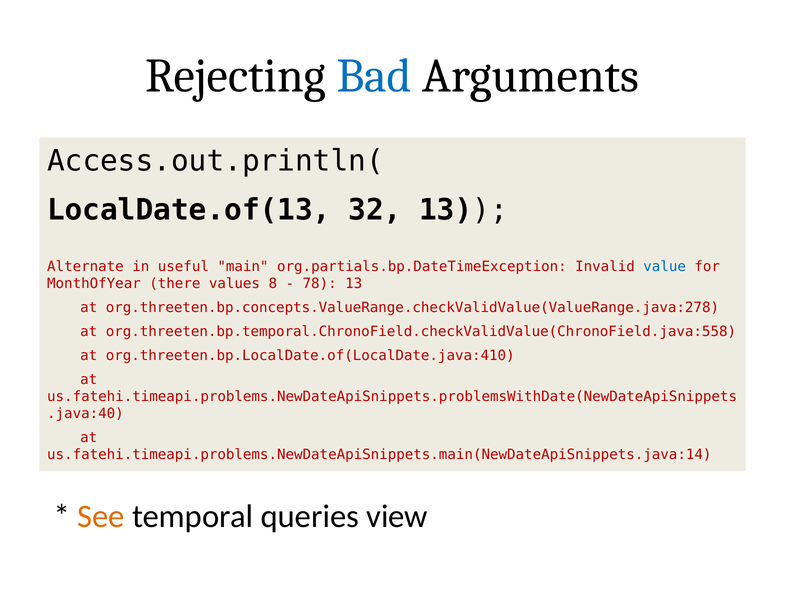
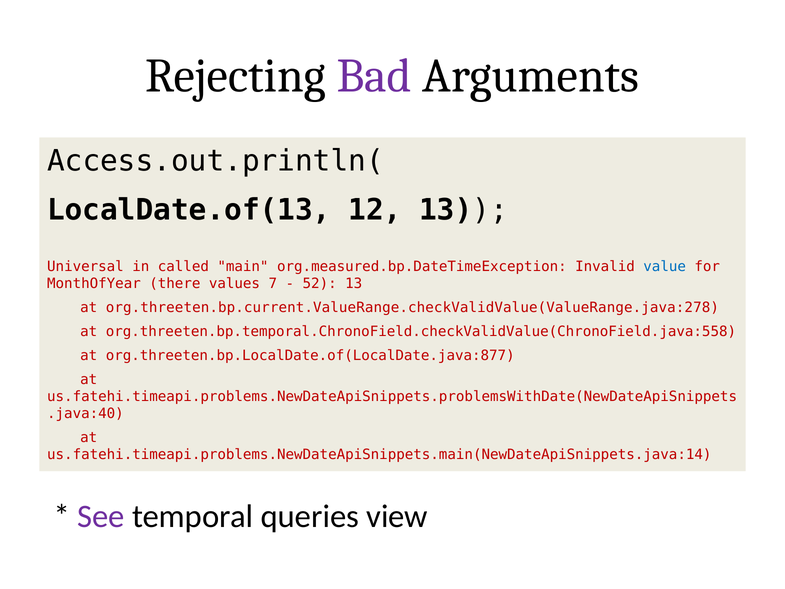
Bad colour: blue -> purple (374, 76)
32: 32 -> 12 (375, 210)
Alternate: Alternate -> Universal (85, 266)
useful: useful -> called (183, 266)
org.partials.bp.DateTimeException: org.partials.bp.DateTimeException -> org.measured.bp.DateTimeException (422, 266)
8: 8 -> 7 (273, 283)
78: 78 -> 52 (320, 283)
org.threeten.bp.concepts.ValueRange.checkValidValue(ValueRange.java:278: org.threeten.bp.concepts.ValueRange.checkValidValue(ValueRange.java:278 -> org.threeten.bp.current.ValueRange.checkValidValue(ValueRange.java:278 (412, 307)
org.threeten.bp.LocalDate.of(LocalDate.java:410: org.threeten.bp.LocalDate.of(LocalDate.java:410 -> org.threeten.bp.LocalDate.of(LocalDate.java:877 (310, 355)
See colour: orange -> purple (101, 516)
